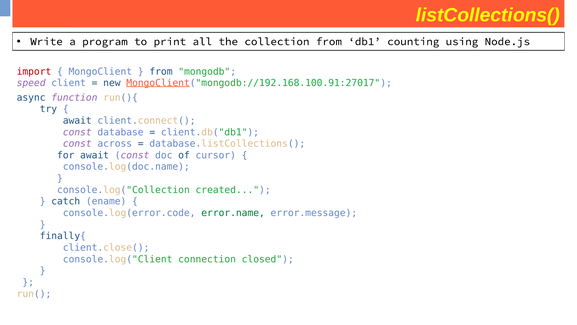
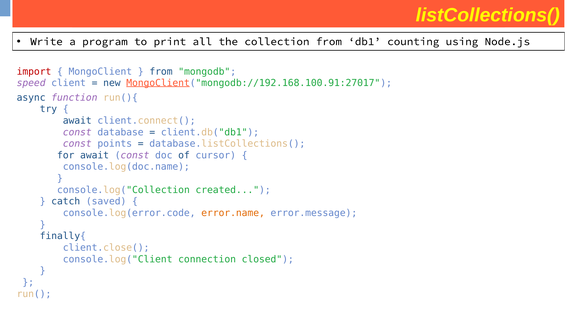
across: across -> points (115, 144)
ename: ename -> saved (106, 201)
error.name colour: green -> orange (233, 213)
